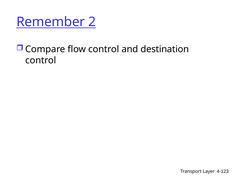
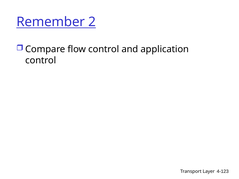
destination: destination -> application (165, 49)
